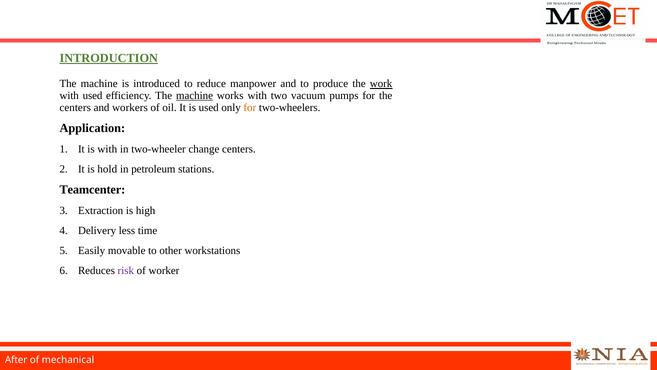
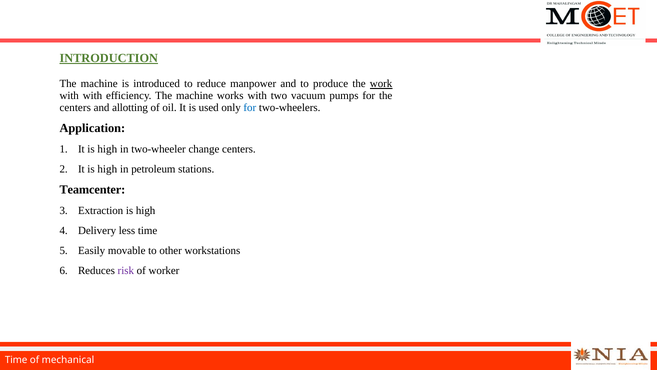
with used: used -> with (92, 95)
machine underline: present -> none (195, 95)
workers: workers -> allotting (130, 107)
for colour: orange -> blue (250, 107)
with: with -> high (107, 149)
hold: hold -> high (107, 169)
After: After -> Time (16, 360)
